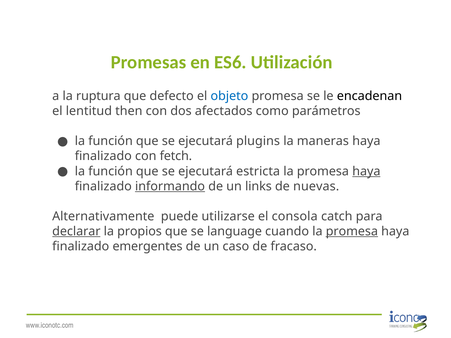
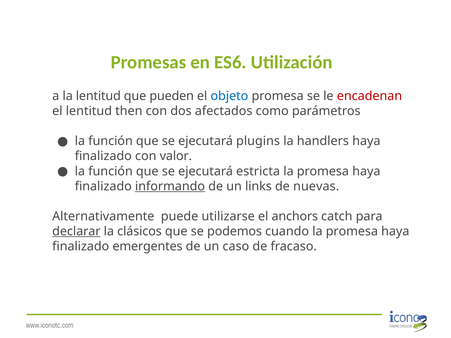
la ruptura: ruptura -> lentitud (98, 96)
defecto: defecto -> pueden (172, 96)
encadenan colour: black -> red (369, 96)
maneras: maneras -> handlers (323, 141)
fetch: fetch -> valor (176, 156)
haya underline: present -> none (366, 171)
consola: consola -> anchors (295, 216)
propios: propios -> clásicos (140, 232)
language: language -> podemos (235, 232)
promesa underline: present -> none (352, 232)
